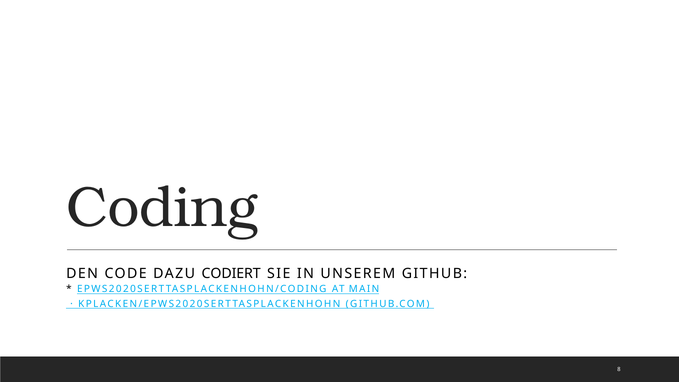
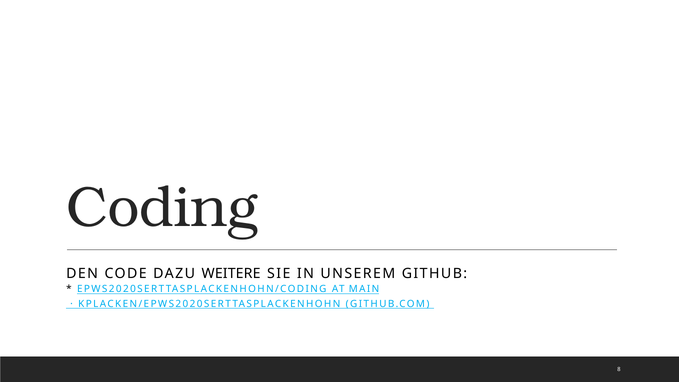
CODIERT: CODIERT -> WEITERE (231, 273)
